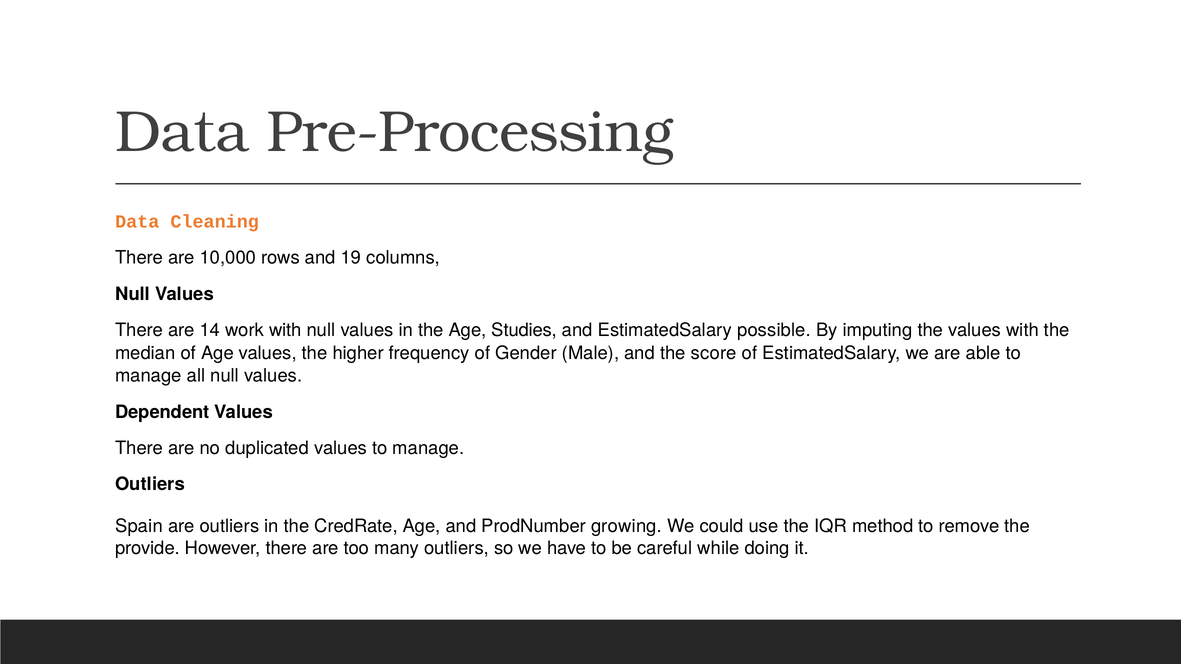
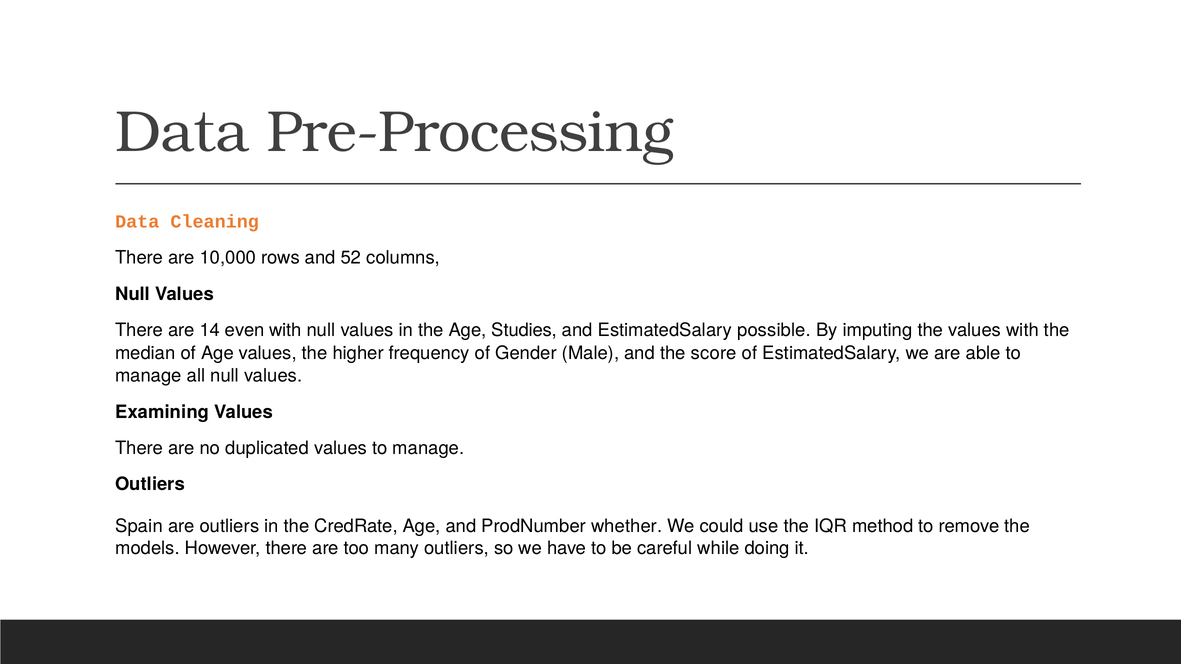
19: 19 -> 52 (351, 258)
work: work -> even (245, 330)
Dependent: Dependent -> Examining (162, 412)
growing: growing -> whether (627, 526)
provide: provide -> models (147, 548)
